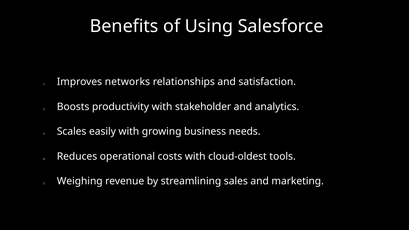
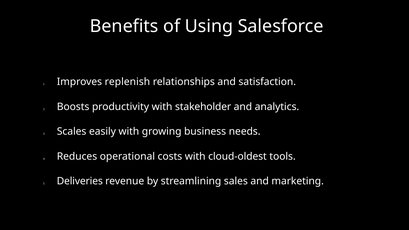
networks: networks -> replenish (127, 82)
Weighing: Weighing -> Deliveries (80, 181)
